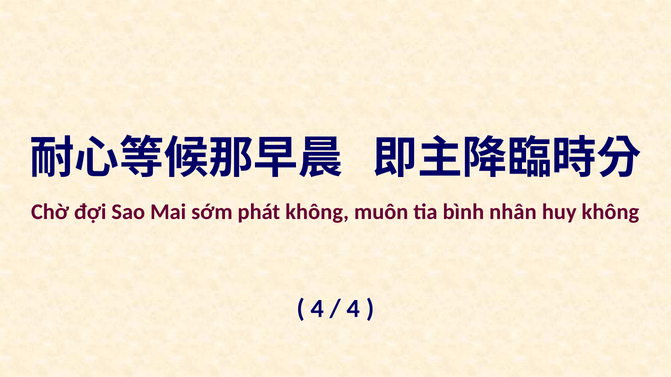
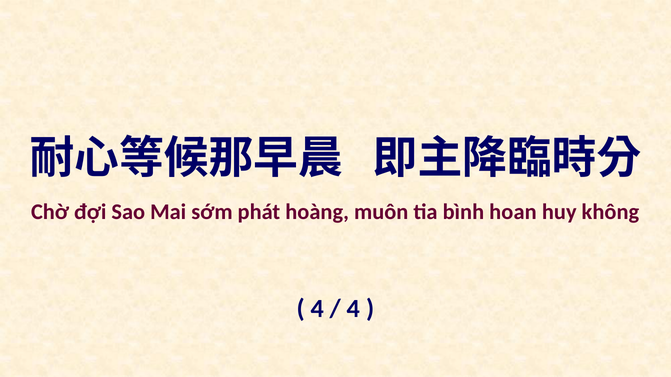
phát không: không -> hoàng (317, 212)
nhân: nhân -> hoan (513, 212)
